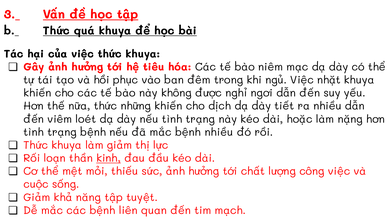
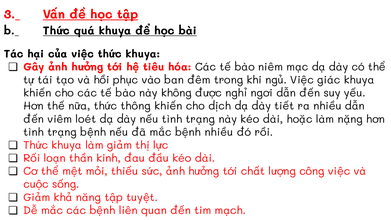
nhặt: nhặt -> giác (329, 80)
những: những -> thông (136, 106)
kinh underline: present -> none (109, 158)
